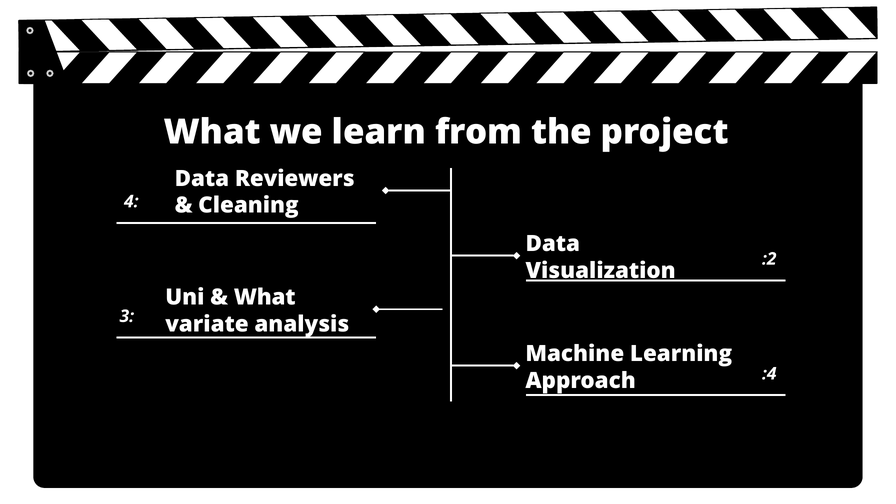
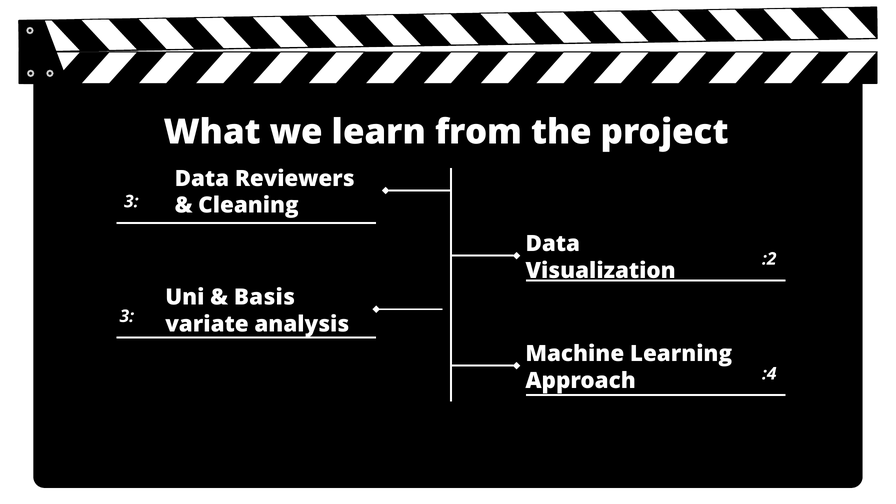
4: 4 -> 3 (131, 202)
What: What -> Basis (264, 297)
